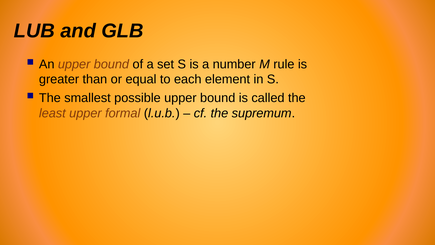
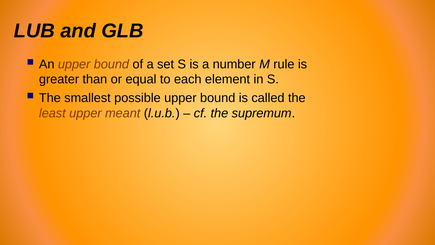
formal: formal -> meant (123, 113)
